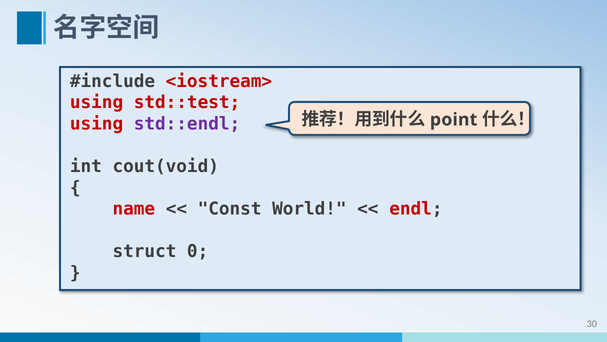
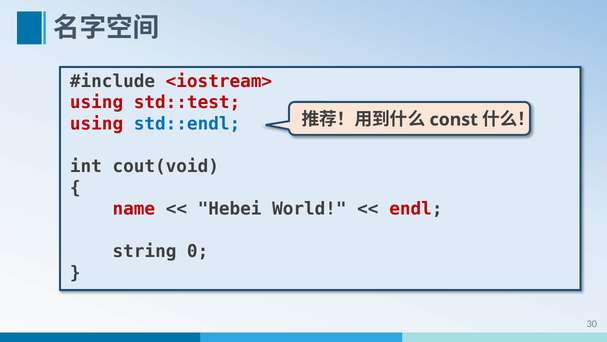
point: point -> const (454, 119)
std::endl colour: purple -> blue (187, 124)
Const: Const -> Hebei (230, 209)
struct: struct -> string (144, 251)
